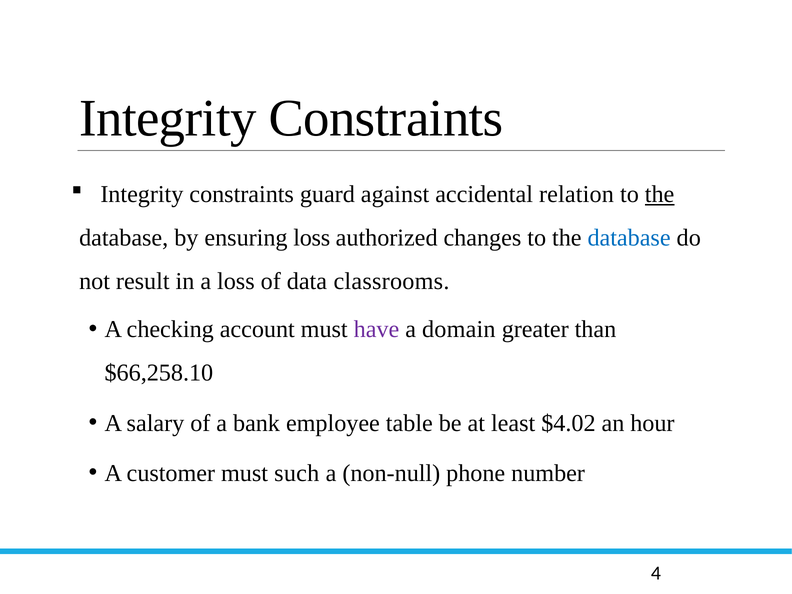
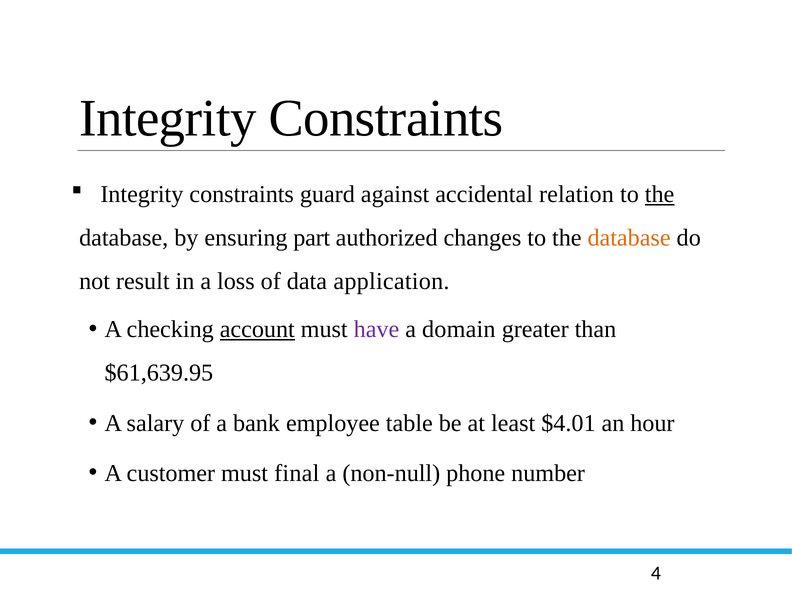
ensuring loss: loss -> part (312, 238)
database colour: blue -> orange (629, 238)
classrooms: classrooms -> application (391, 282)
account underline: none -> present (257, 329)
$66,258.10: $66,258.10 -> $61,639.95 (159, 373)
$4.02: $4.02 -> $4.01 (568, 423)
such: such -> final (297, 473)
